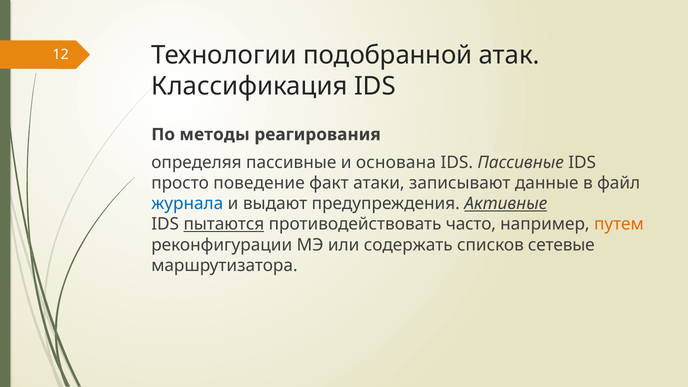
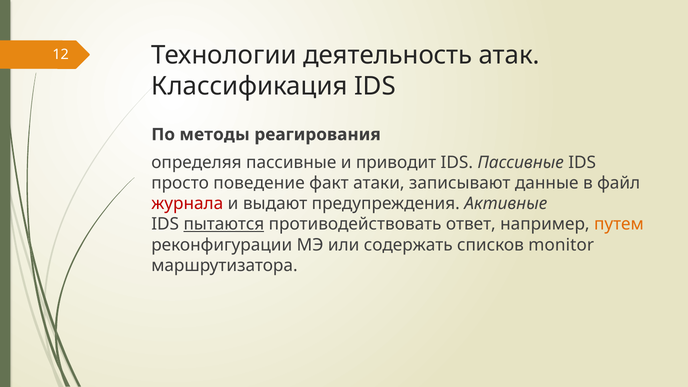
подобранной: подобранной -> деятельность (388, 55)
основана: основана -> приводит (396, 162)
журнала colour: blue -> red (187, 204)
Активные underline: present -> none (506, 204)
часто: часто -> ответ (471, 224)
сетевые: сетевые -> monitor (561, 245)
